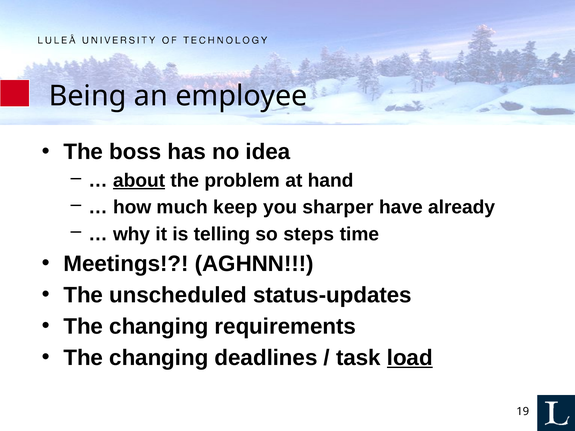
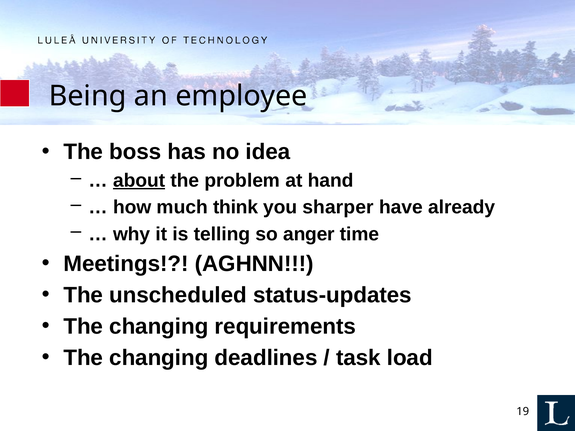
keep: keep -> think (236, 207)
steps: steps -> anger (309, 234)
load underline: present -> none (410, 358)
